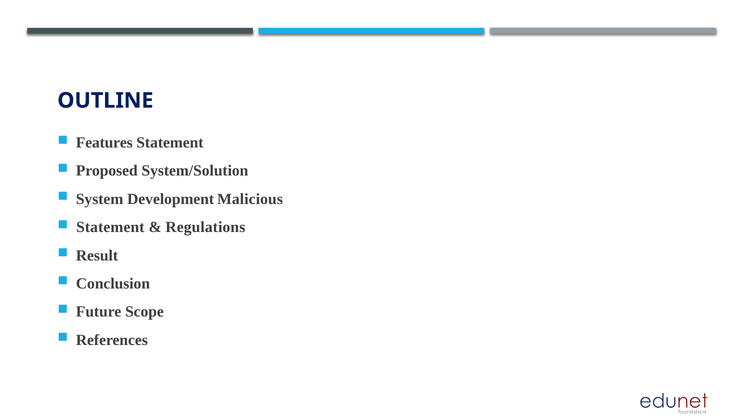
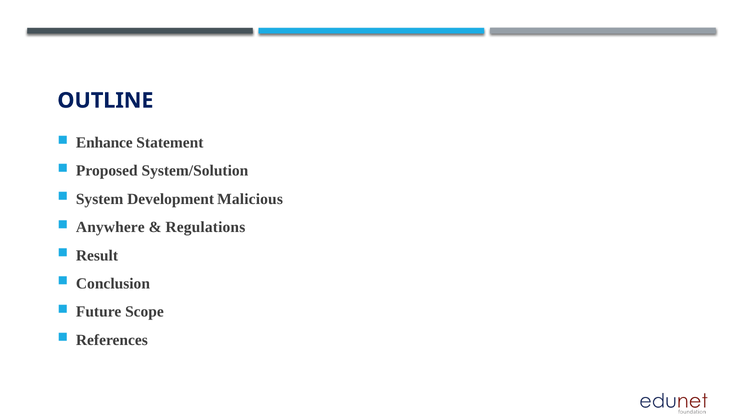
Features: Features -> Enhance (104, 143)
Statement: Statement -> Anywhere (110, 227)
